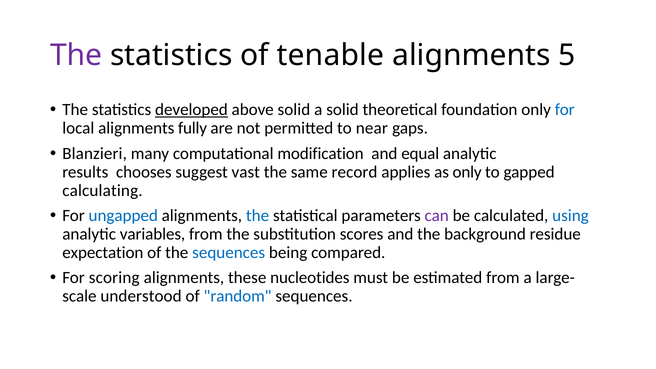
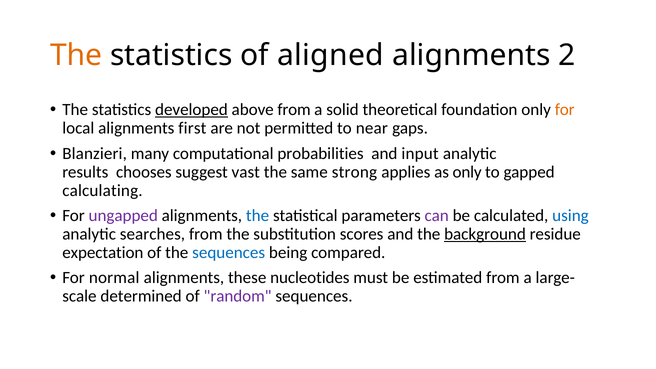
The colour: purple -> orange (76, 55)
tenable: tenable -> aligned (330, 55)
5: 5 -> 2 (567, 55)
above solid: solid -> from (294, 110)
for colour: blue -> orange (565, 110)
fully: fully -> first (192, 128)
modification: modification -> probabilities (320, 154)
equal: equal -> input (420, 154)
record: record -> strong (354, 172)
ungapped colour: blue -> purple (123, 216)
variables: variables -> searches (152, 234)
background underline: none -> present (485, 234)
scoring: scoring -> normal (114, 278)
understood: understood -> determined (141, 296)
random colour: blue -> purple (238, 296)
